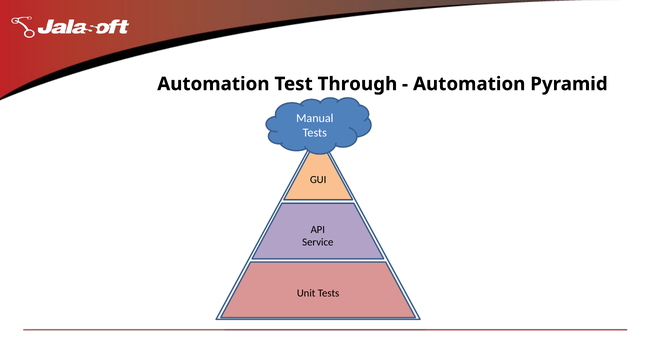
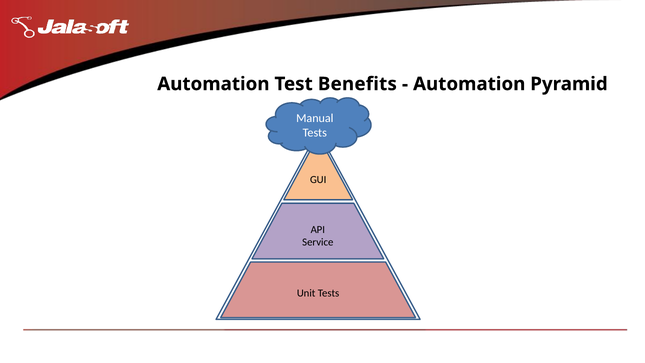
Through: Through -> Benefits (357, 84)
